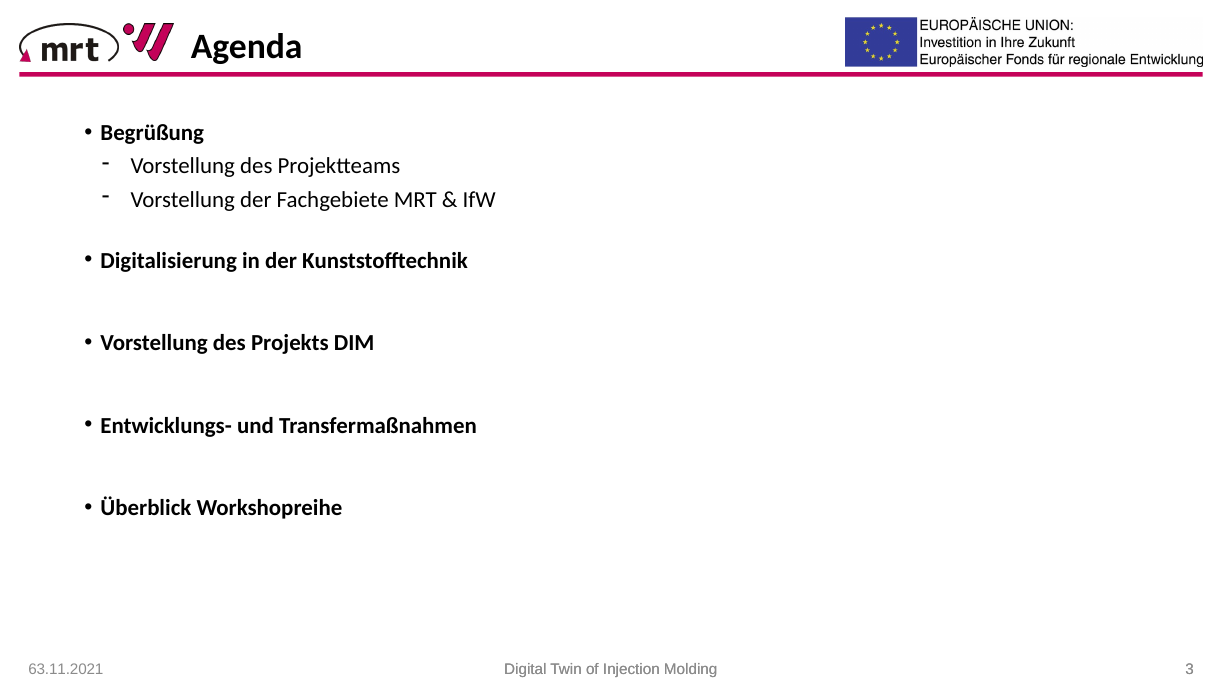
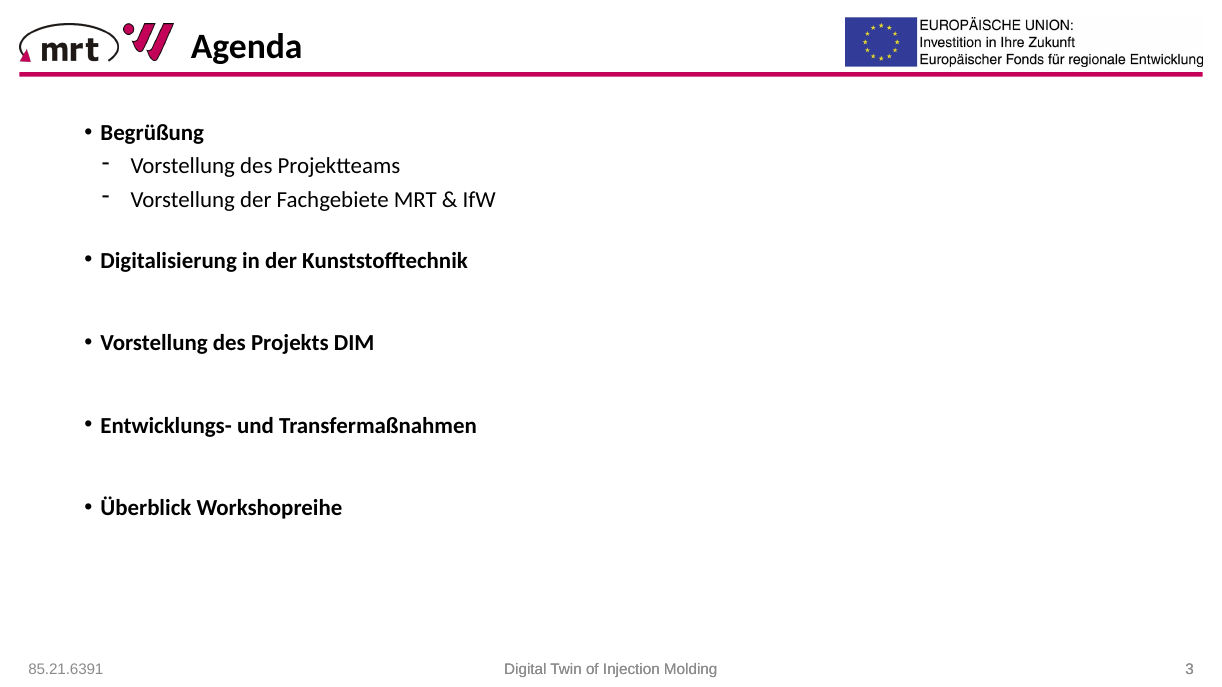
63.11.2021: 63.11.2021 -> 85.21.6391 (66, 669)
